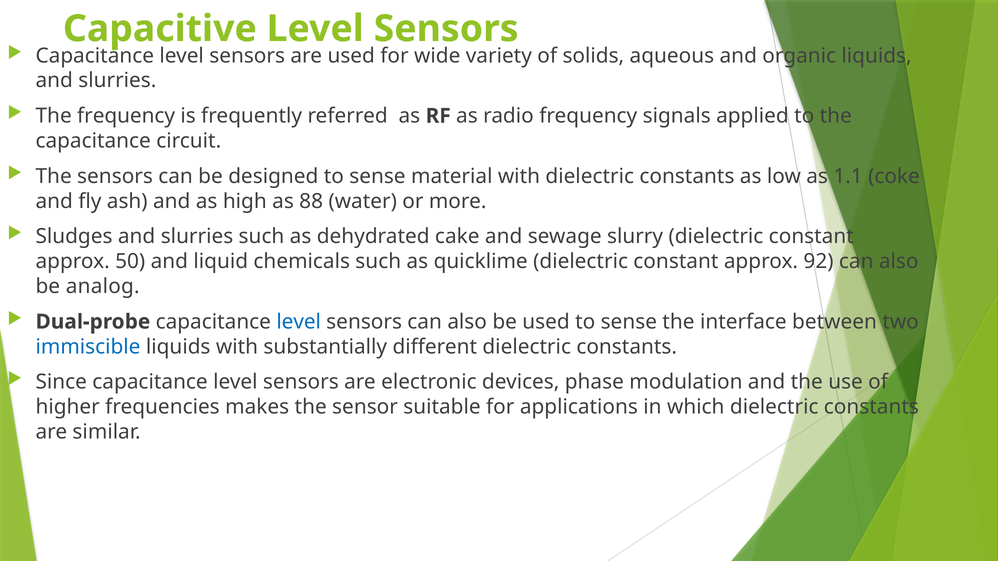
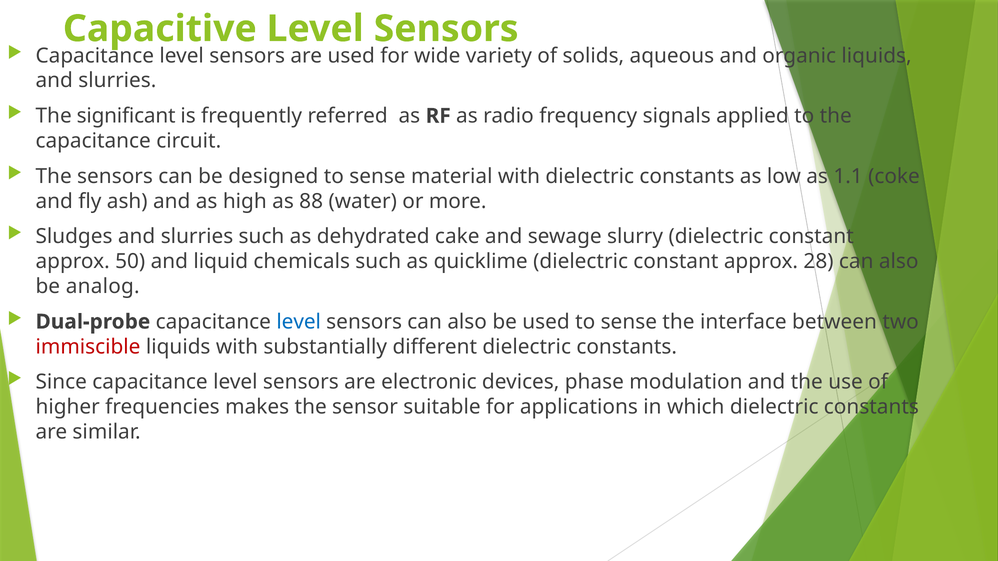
The frequency: frequency -> significant (126, 116)
92: 92 -> 28 (819, 262)
immiscible colour: blue -> red (88, 347)
